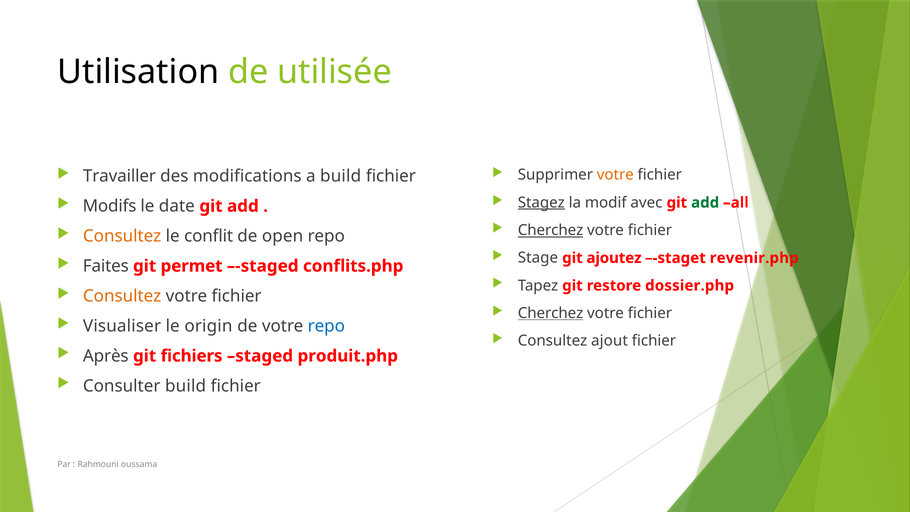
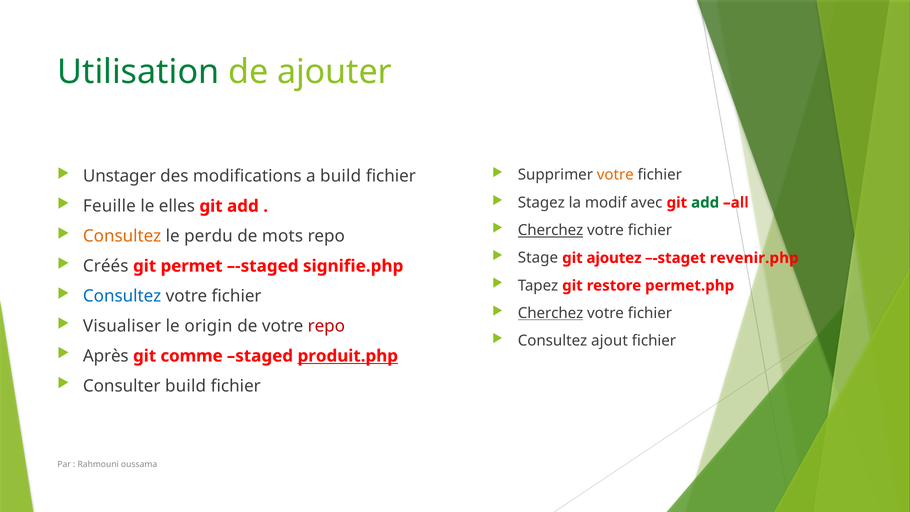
Utilisation colour: black -> green (138, 72)
utilisée: utilisée -> ajouter (335, 72)
Travailler: Travailler -> Unstager (119, 176)
Stagez underline: present -> none (541, 203)
Modifs: Modifs -> Feuille (109, 206)
date: date -> elles (177, 206)
conflit: conflit -> perdu (208, 236)
open: open -> mots (283, 236)
Faites: Faites -> Créés (106, 266)
conflits.php: conflits.php -> signifie.php (353, 266)
dossier.php: dossier.php -> permet.php (690, 286)
Consultez colour: orange -> blue (122, 296)
repo colour: blue -> red (326, 326)
fichiers: fichiers -> comme (192, 356)
produit.php underline: none -> present (348, 356)
